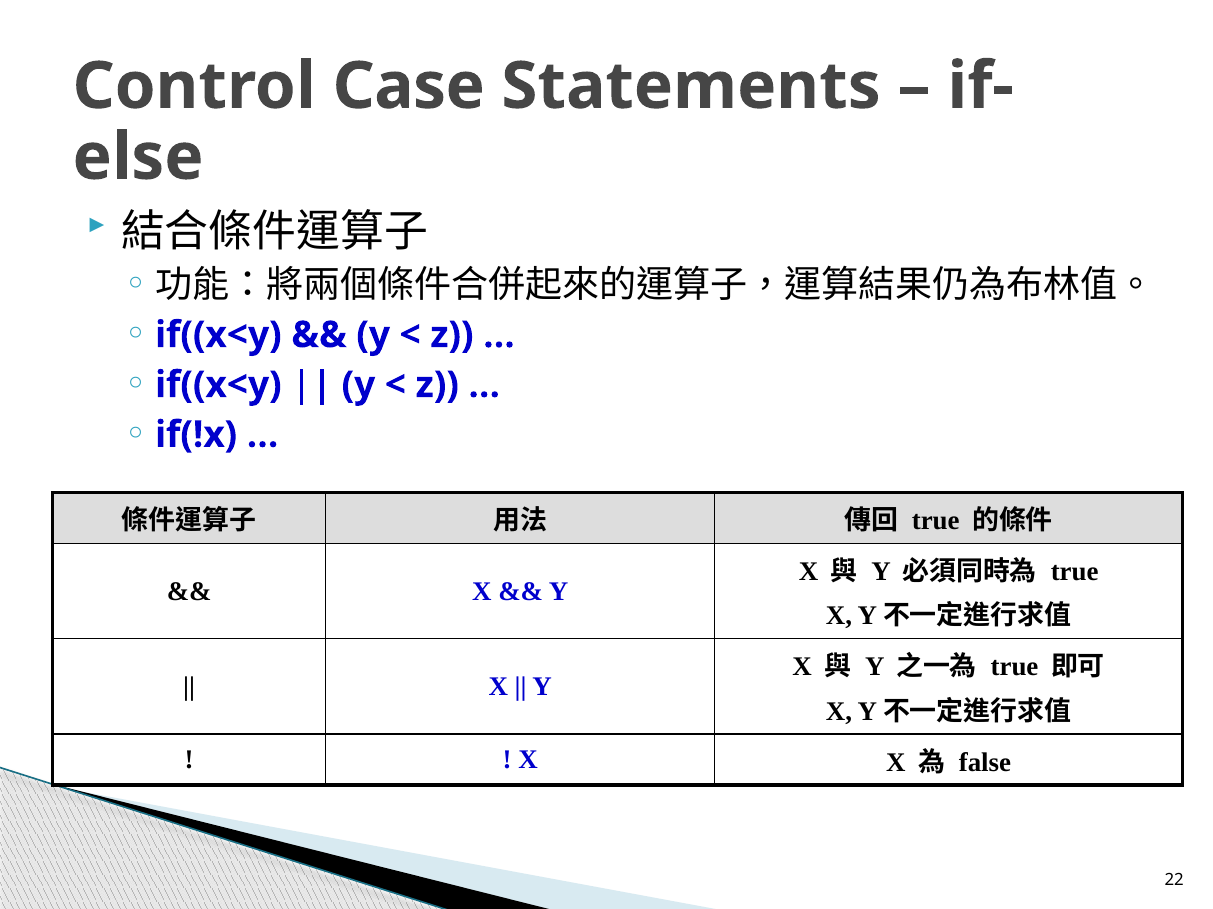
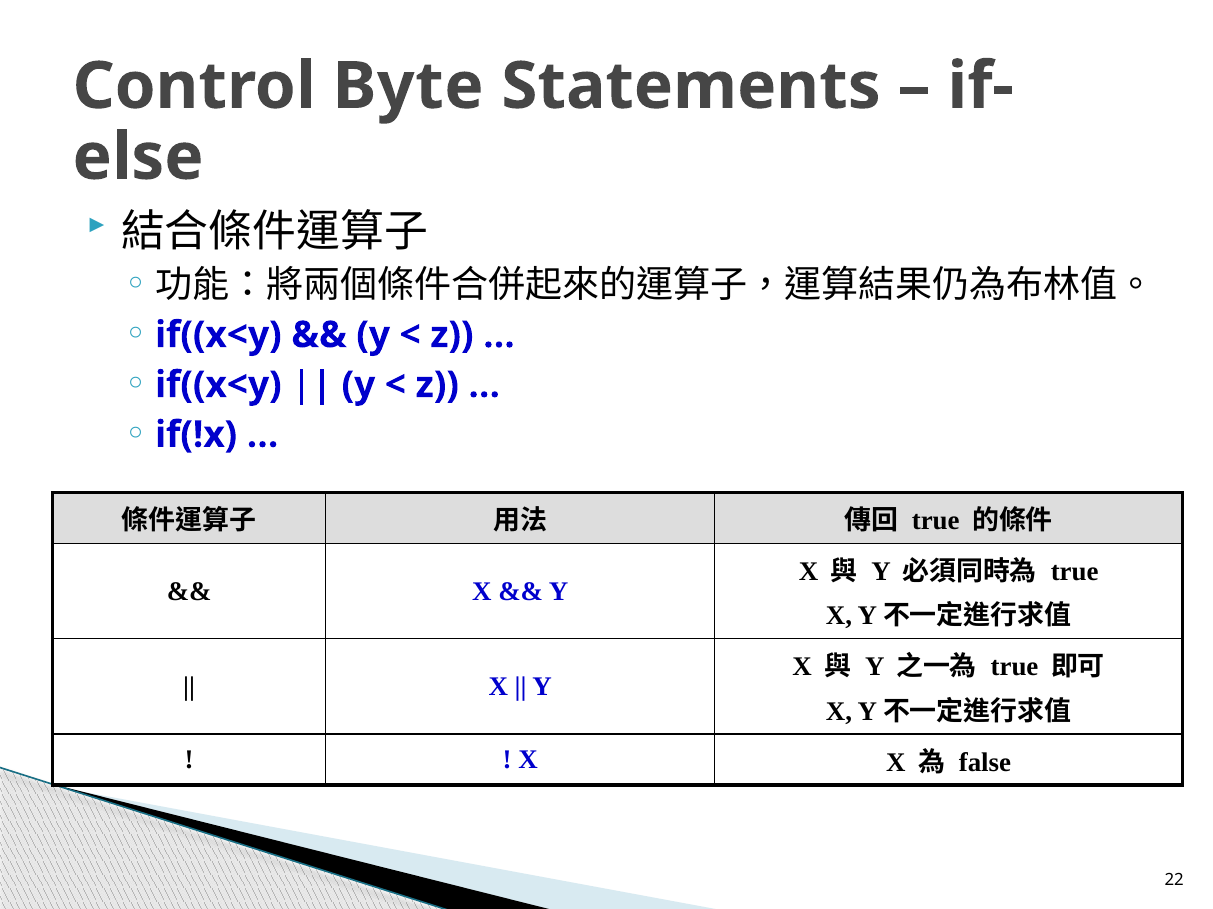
Case: Case -> Byte (408, 86)
